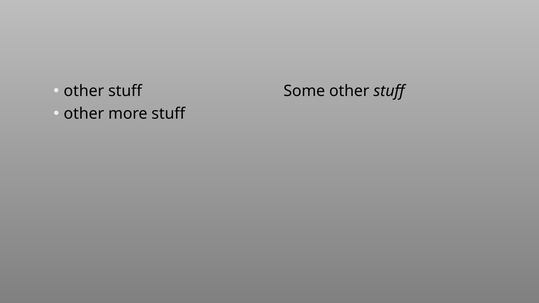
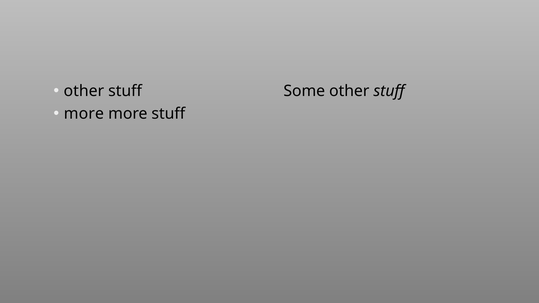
other: other -> more (84, 114)
